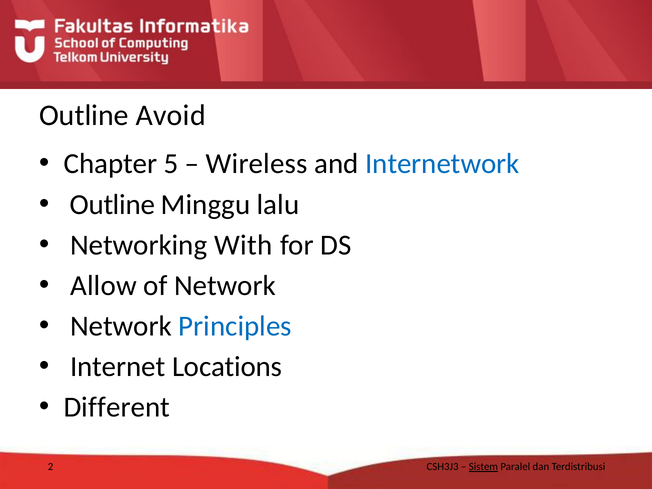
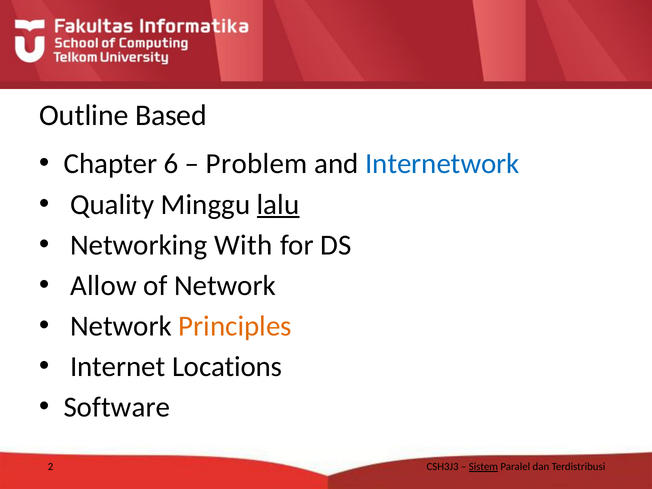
Avoid: Avoid -> Based (171, 116)
5: 5 -> 6 (171, 164)
Wireless: Wireless -> Problem (257, 164)
Outline: Outline -> Quality (112, 205)
lalu underline: none -> present (278, 205)
Principles colour: blue -> orange (235, 326)
Different: Different -> Software (117, 407)
